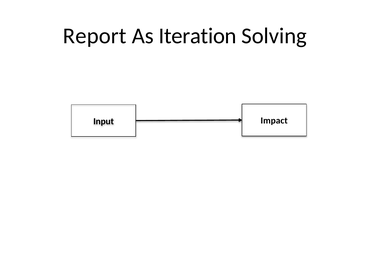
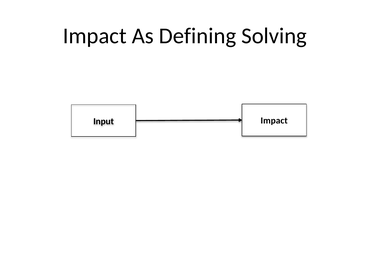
Report: Report -> Impact (95, 36)
Iteration: Iteration -> Defining (197, 36)
